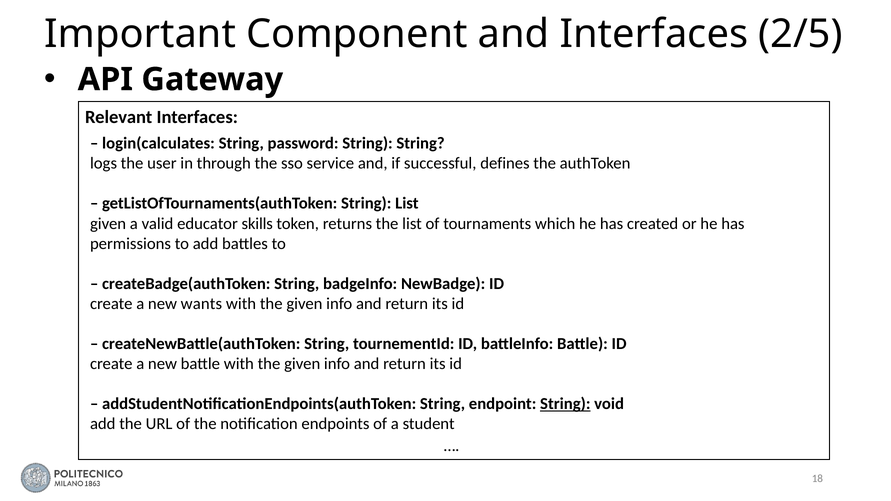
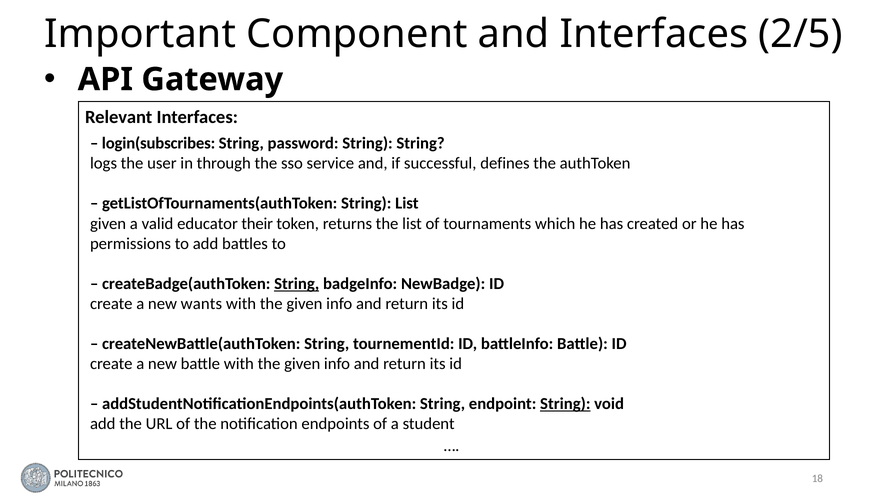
login(calculates: login(calculates -> login(subscribes (159, 143)
skills: skills -> their (257, 224)
String underline: none -> present (297, 284)
